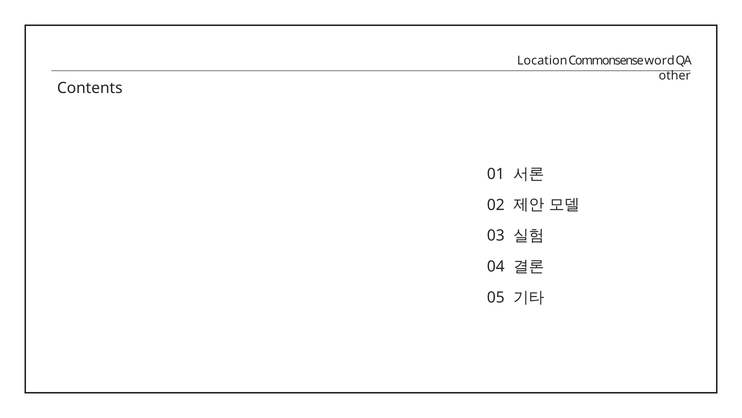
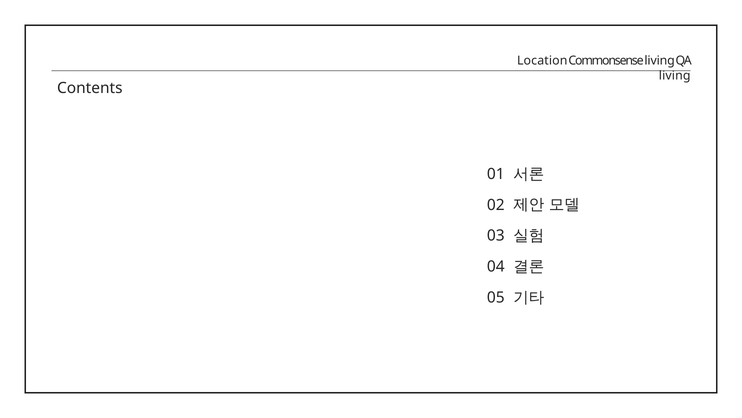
Commonsense word: word -> living (660, 61)
other: other -> living (675, 76)
